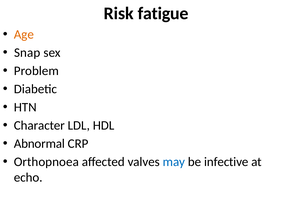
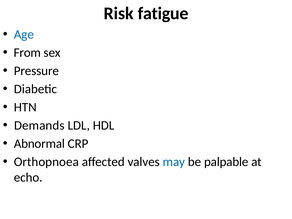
Age colour: orange -> blue (24, 35)
Snap: Snap -> From (27, 53)
Problem: Problem -> Pressure (36, 71)
Character: Character -> Demands (39, 125)
infective: infective -> palpable (226, 162)
